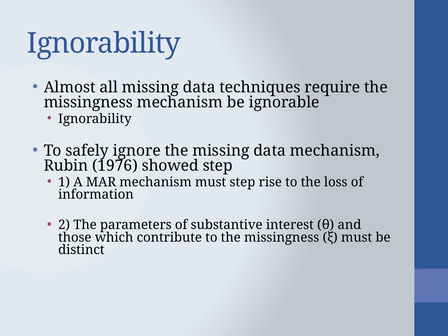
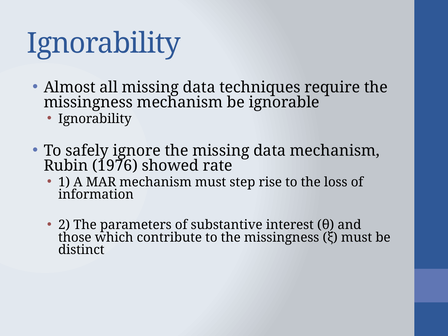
showed step: step -> rate (218, 166)
